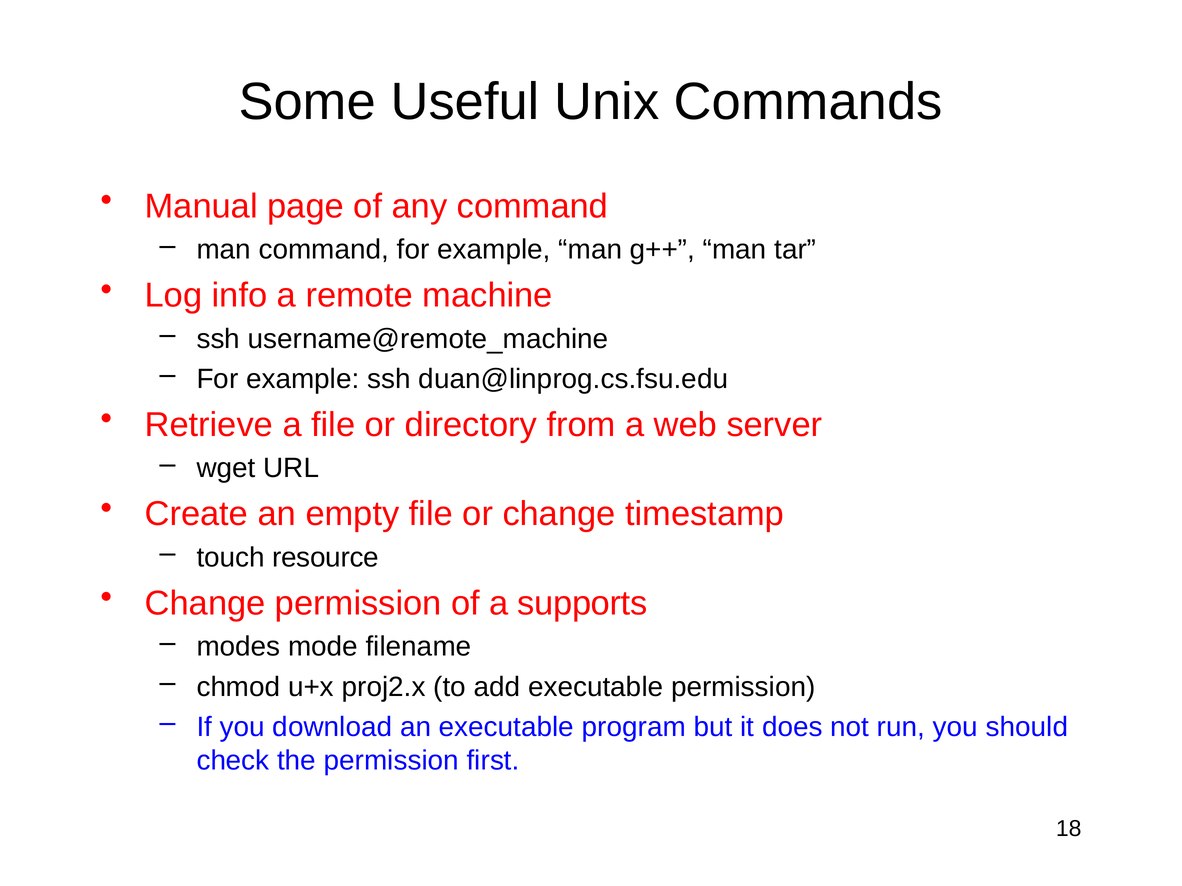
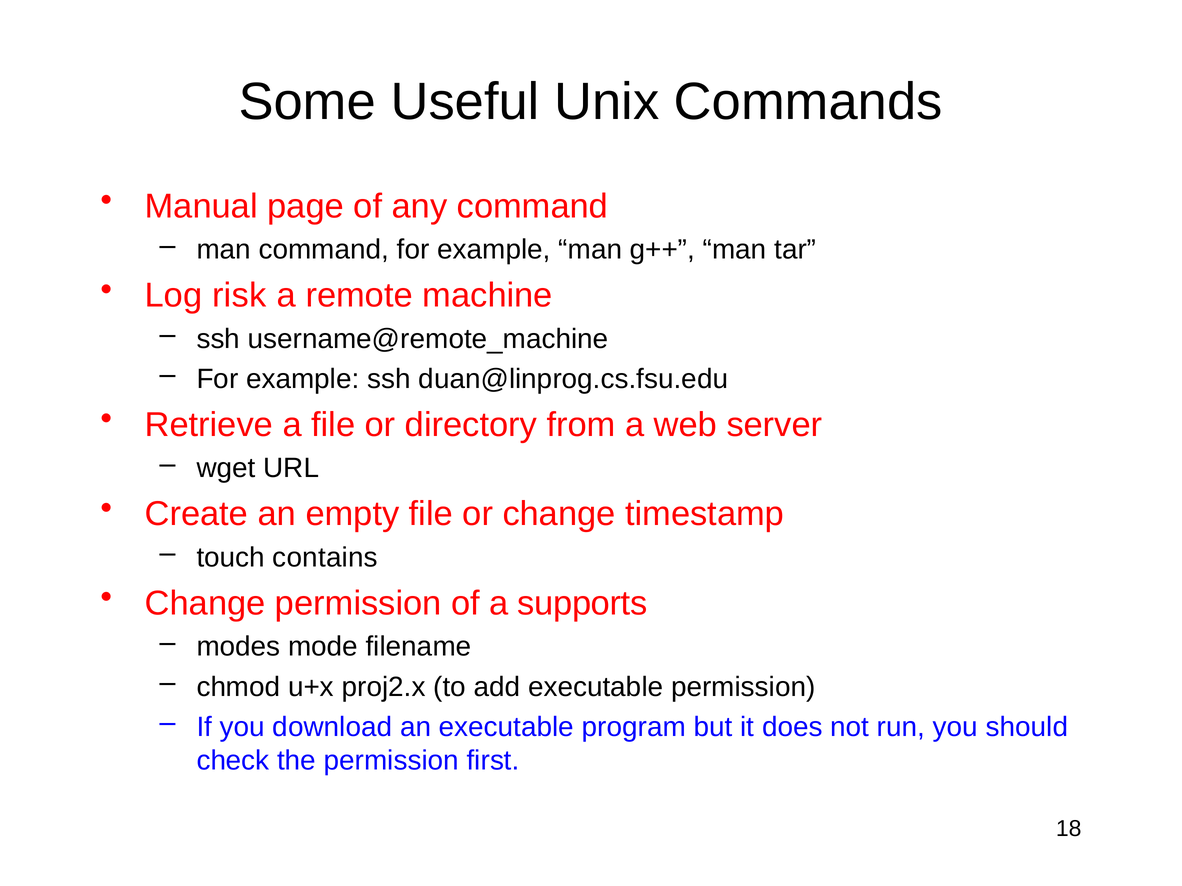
info: info -> risk (239, 296)
resource: resource -> contains (325, 558)
